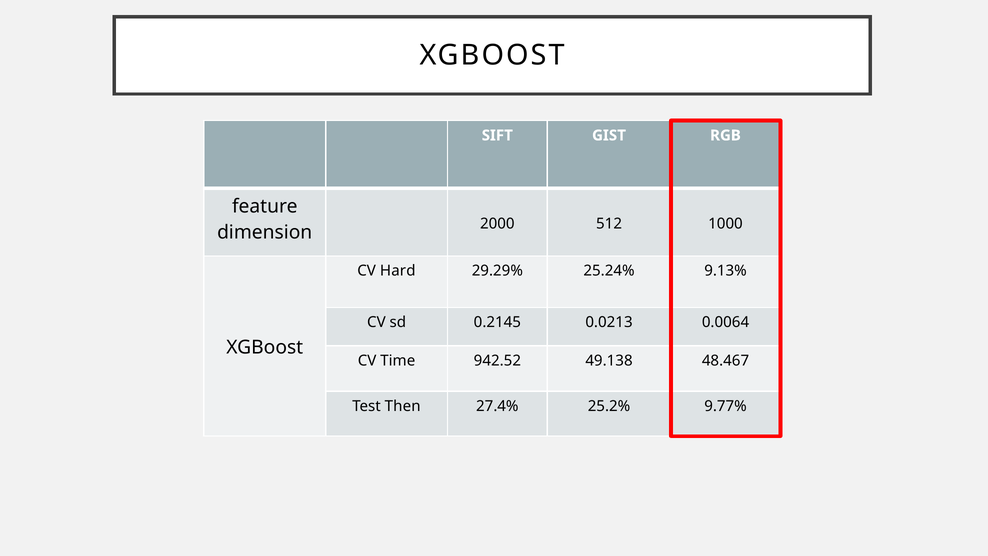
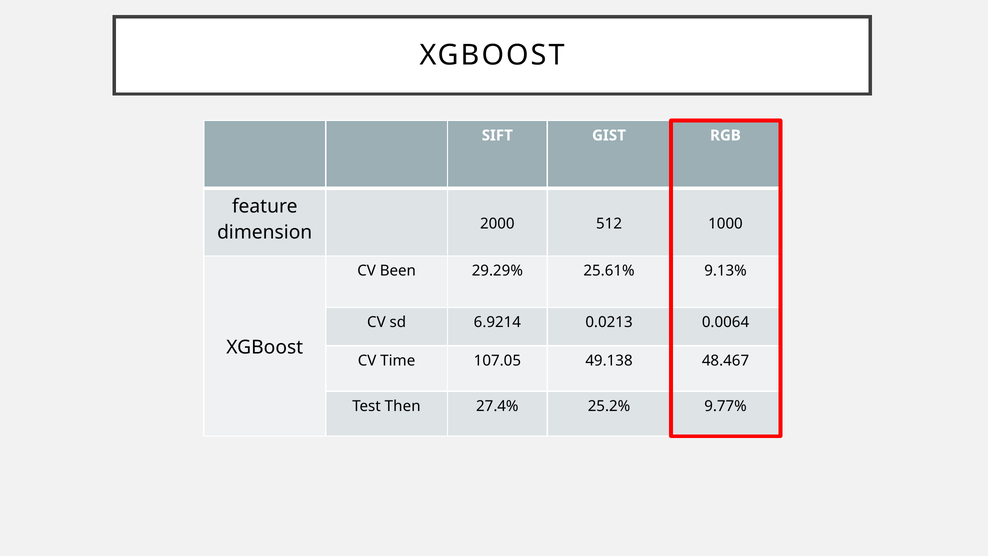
Hard: Hard -> Been (398, 271)
25.24%: 25.24% -> 25.61% (609, 271)
0.2145: 0.2145 -> 6.9214 (497, 322)
942.52: 942.52 -> 107.05 (497, 361)
